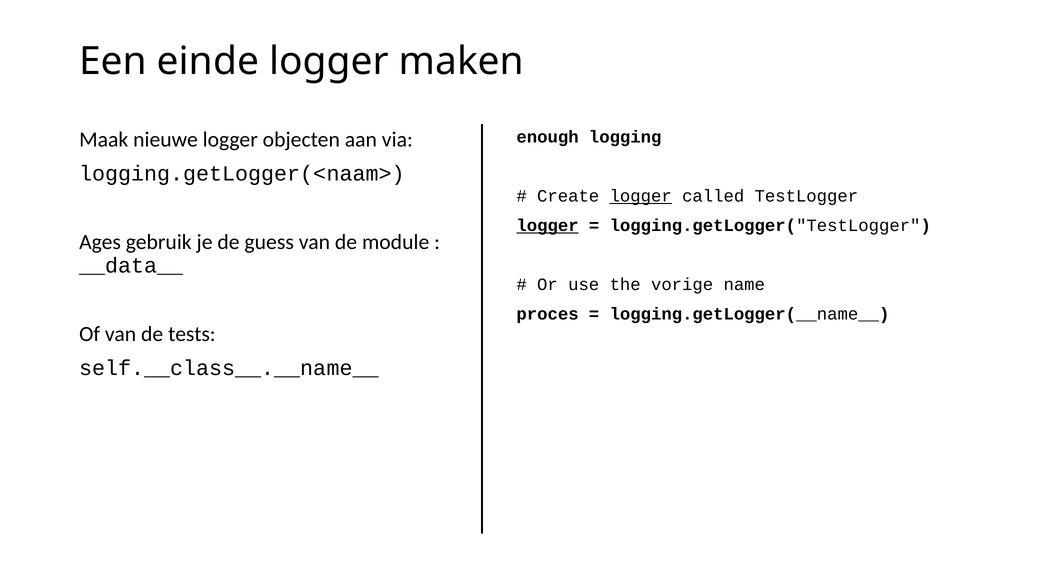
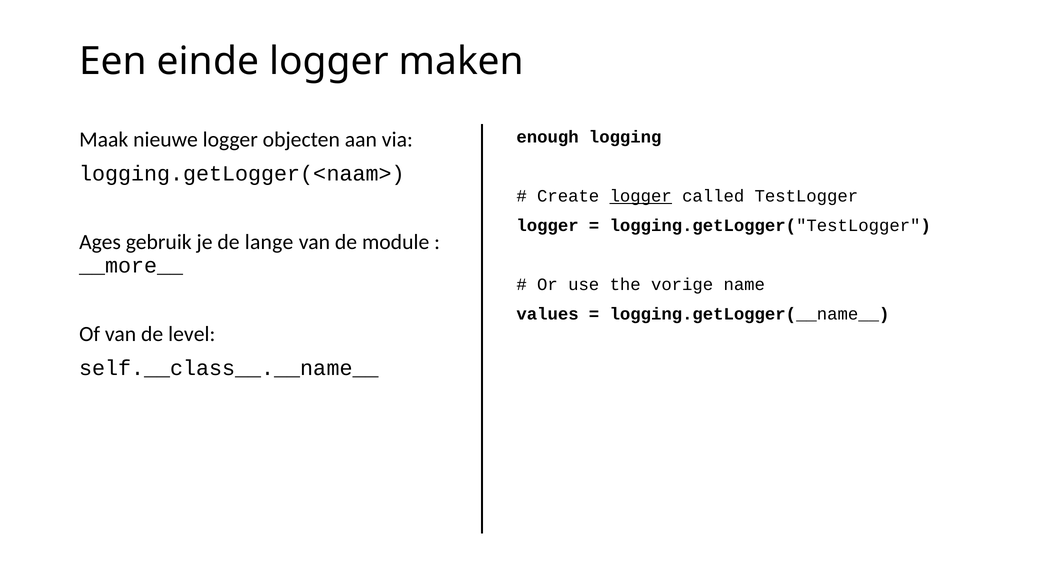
logger underline: present -> none (548, 226)
guess: guess -> lange (269, 242)
__data__: __data__ -> __more__ (131, 266)
proces: proces -> values (548, 314)
tests: tests -> level (192, 334)
